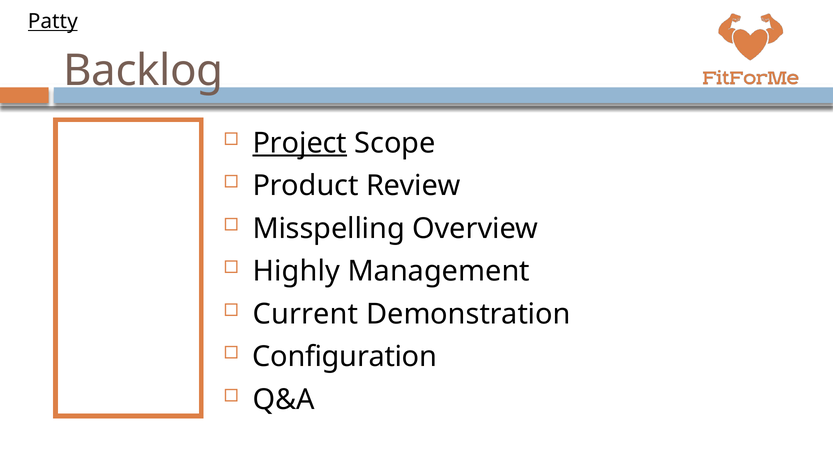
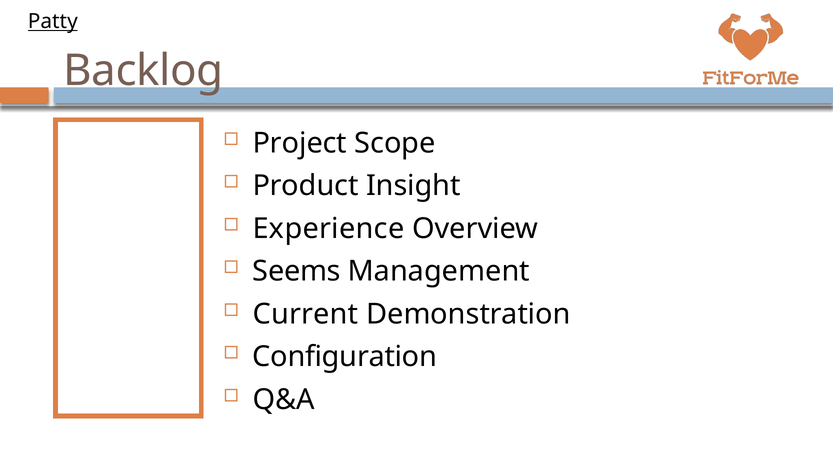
Project underline: present -> none (300, 143)
Review: Review -> Insight (413, 186)
Misspelling: Misspelling -> Experience (328, 229)
Highly: Highly -> Seems (297, 272)
